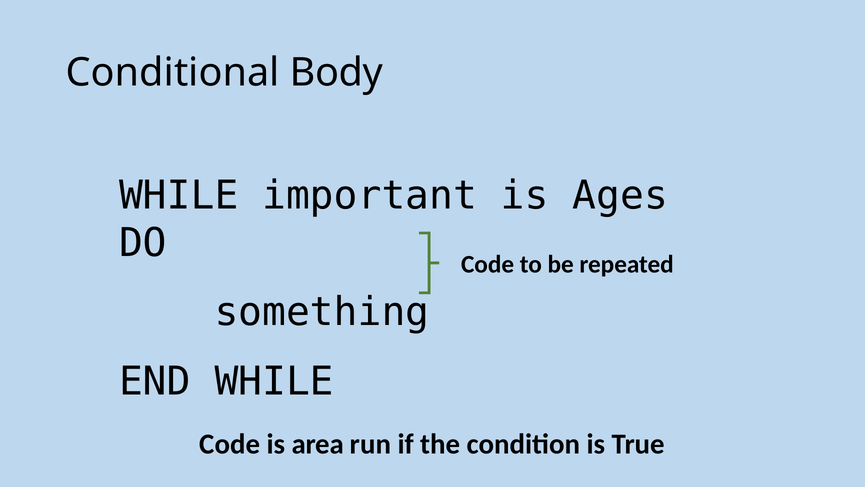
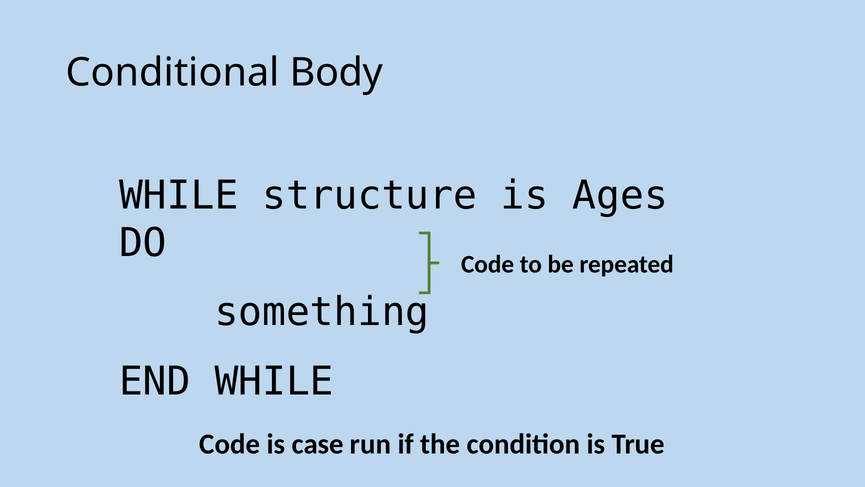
important: important -> structure (370, 195)
area: area -> case (318, 444)
